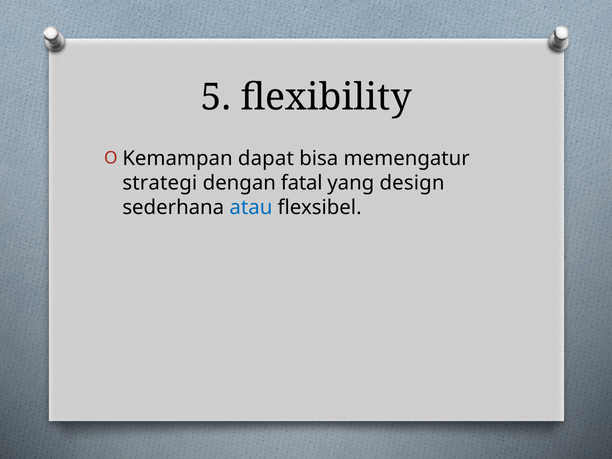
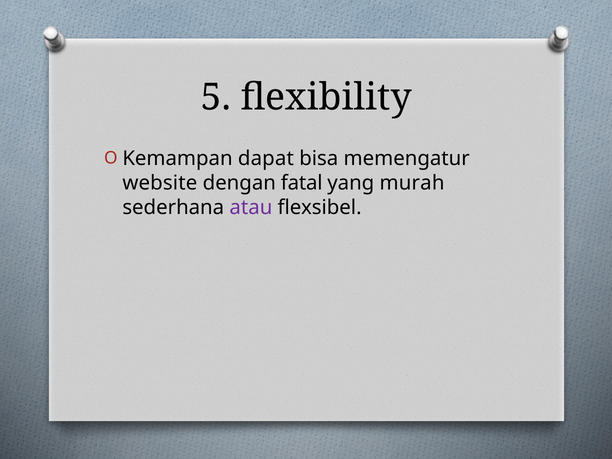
strategi: strategi -> website (160, 183)
design: design -> murah (412, 183)
atau colour: blue -> purple (251, 208)
